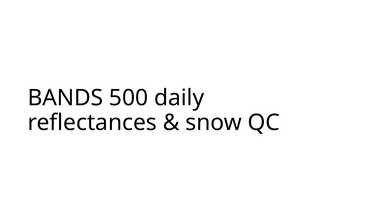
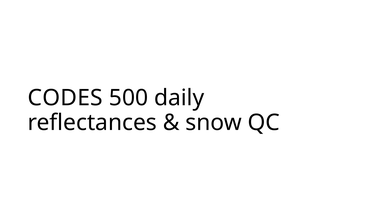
BANDS: BANDS -> CODES (65, 98)
